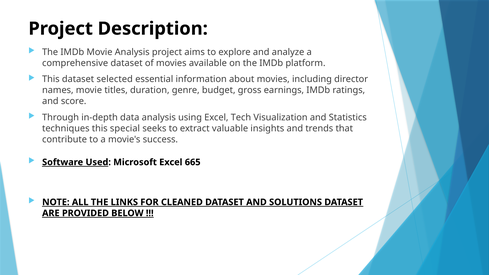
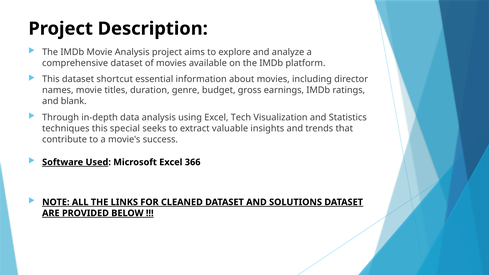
selected: selected -> shortcut (115, 79)
score: score -> blank (74, 101)
665: 665 -> 366 (193, 162)
